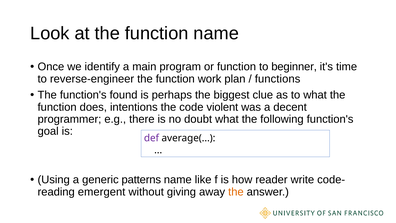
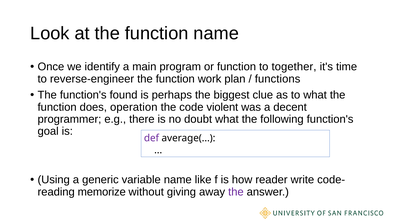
beginner: beginner -> together (294, 67)
intentions: intentions -> operation (134, 107)
patterns: patterns -> variable (141, 180)
emergent: emergent -> memorize (102, 192)
the colour: orange -> purple (236, 192)
